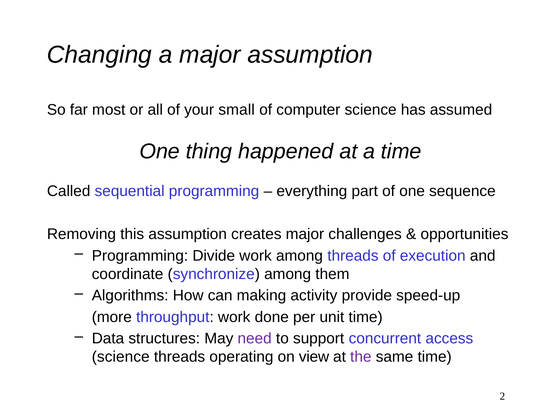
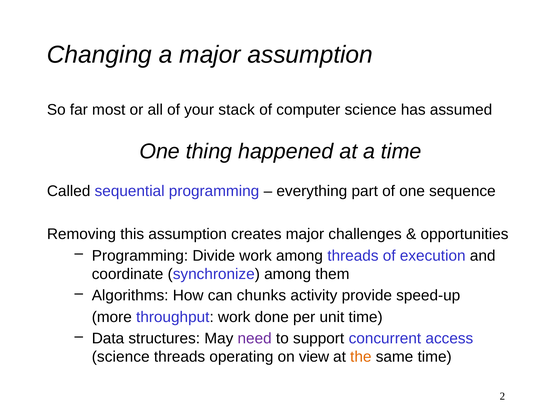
small: small -> stack (237, 110)
making: making -> chunks (261, 296)
the colour: purple -> orange (361, 357)
